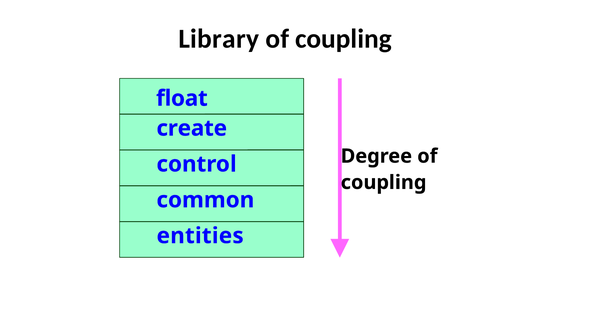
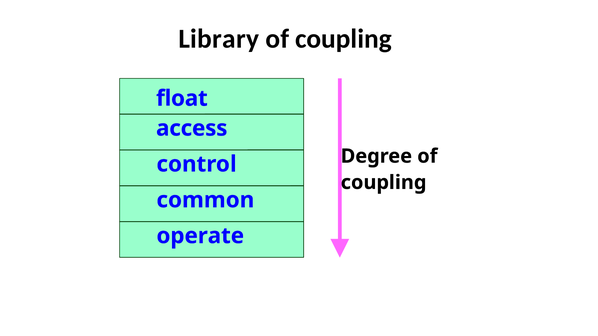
create: create -> access (192, 128)
entities: entities -> operate (200, 236)
